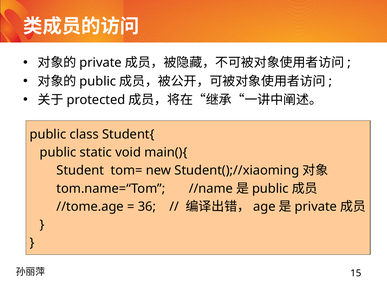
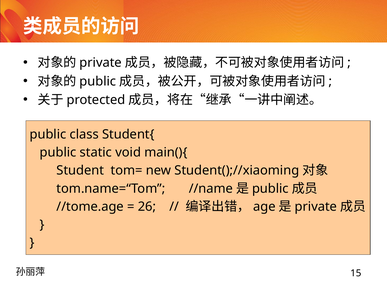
36: 36 -> 26 (147, 207)
